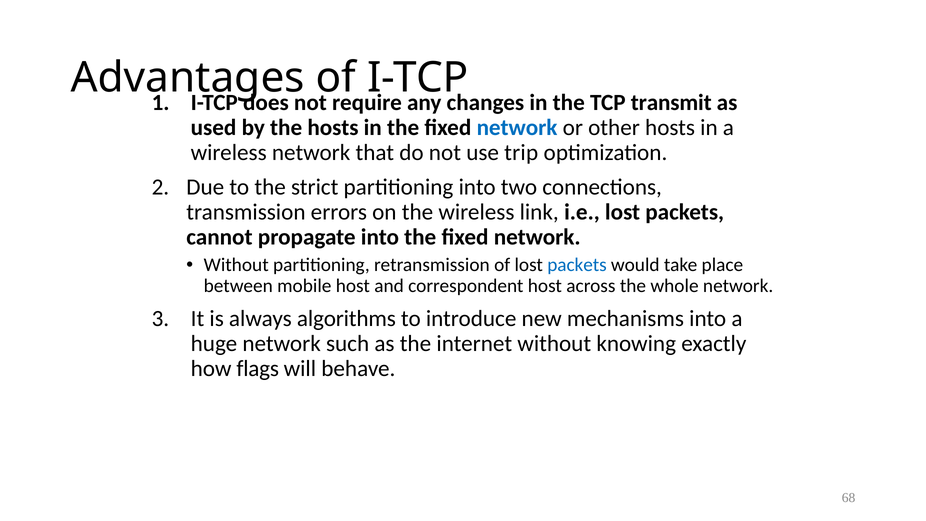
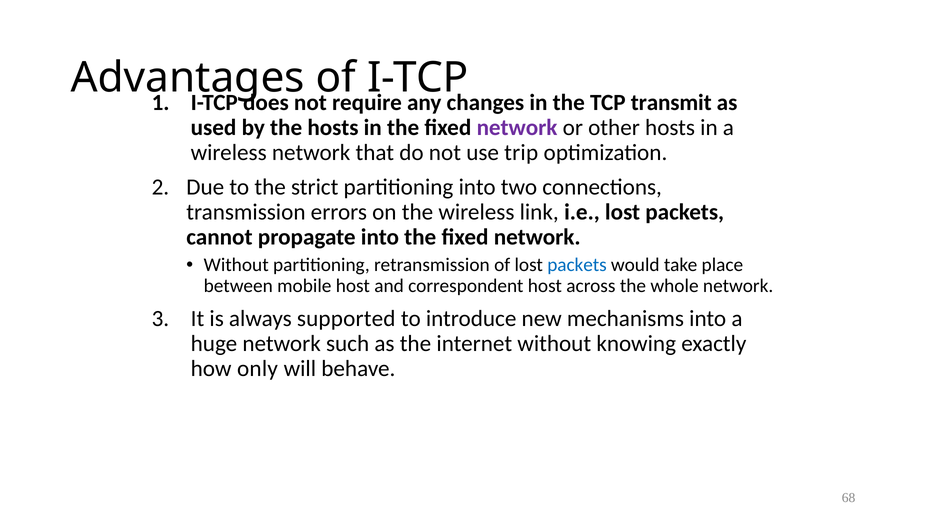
network colour: blue -> purple (517, 128)
algorithms: algorithms -> supported (346, 318)
flags: flags -> only (257, 368)
